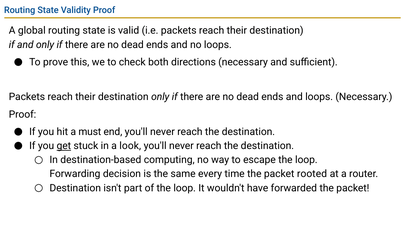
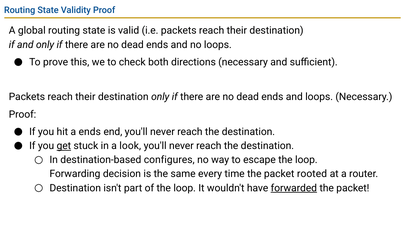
a must: must -> ends (90, 132)
computing: computing -> configures (169, 160)
forwarded underline: none -> present (294, 188)
